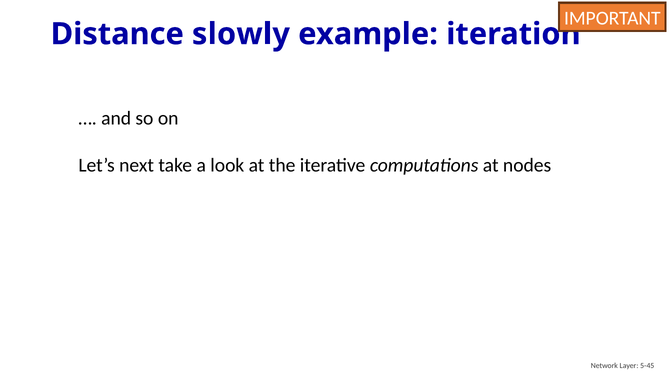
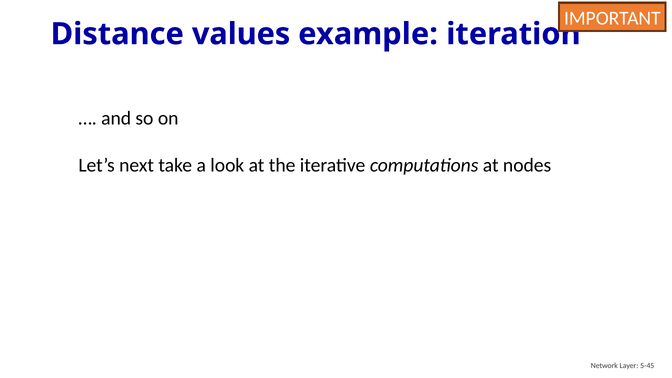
slowly: slowly -> values (241, 34)
